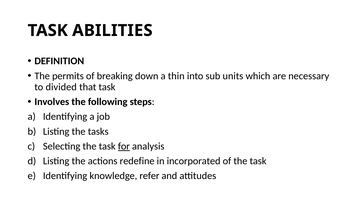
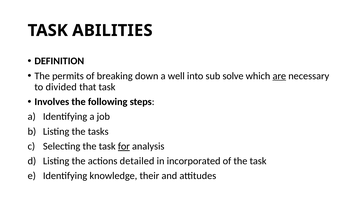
thin: thin -> well (176, 76)
units: units -> solve (233, 76)
are underline: none -> present (279, 76)
redefine: redefine -> detailed (137, 161)
refer: refer -> their (149, 176)
